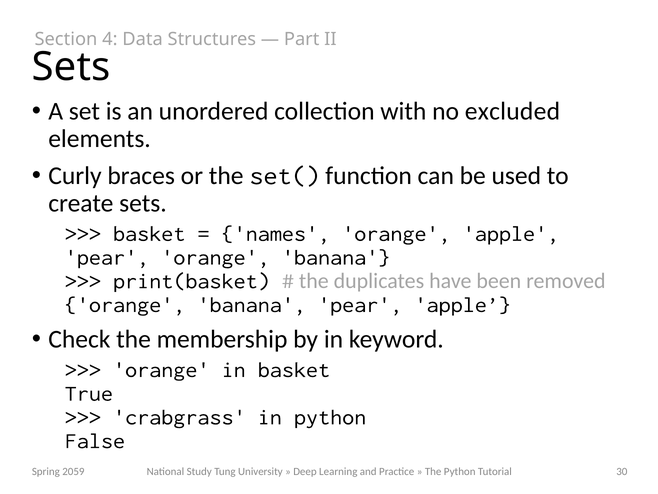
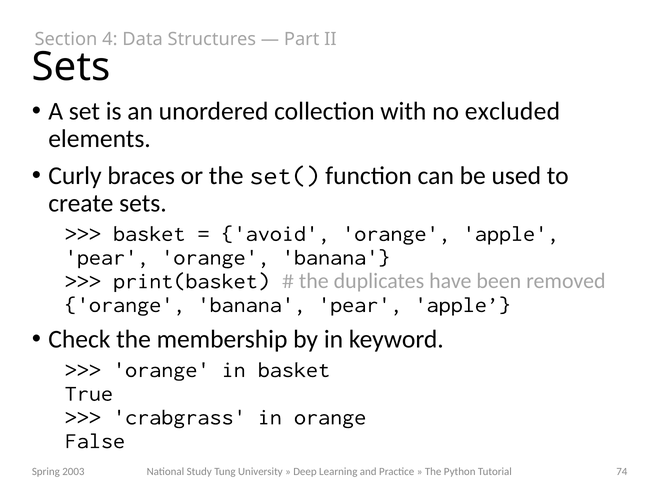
names: names -> avoid (276, 233)
in python: python -> orange (330, 417)
30: 30 -> 74 (622, 471)
2059: 2059 -> 2003 (73, 471)
